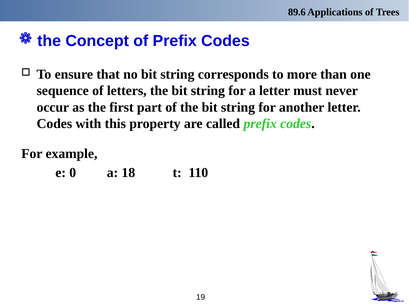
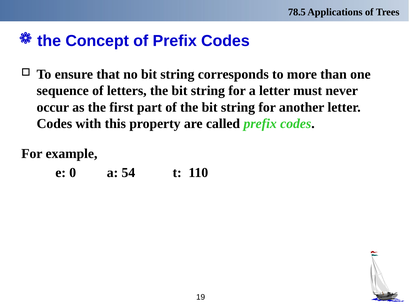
89.6: 89.6 -> 78.5 (297, 12)
18: 18 -> 54 (128, 173)
